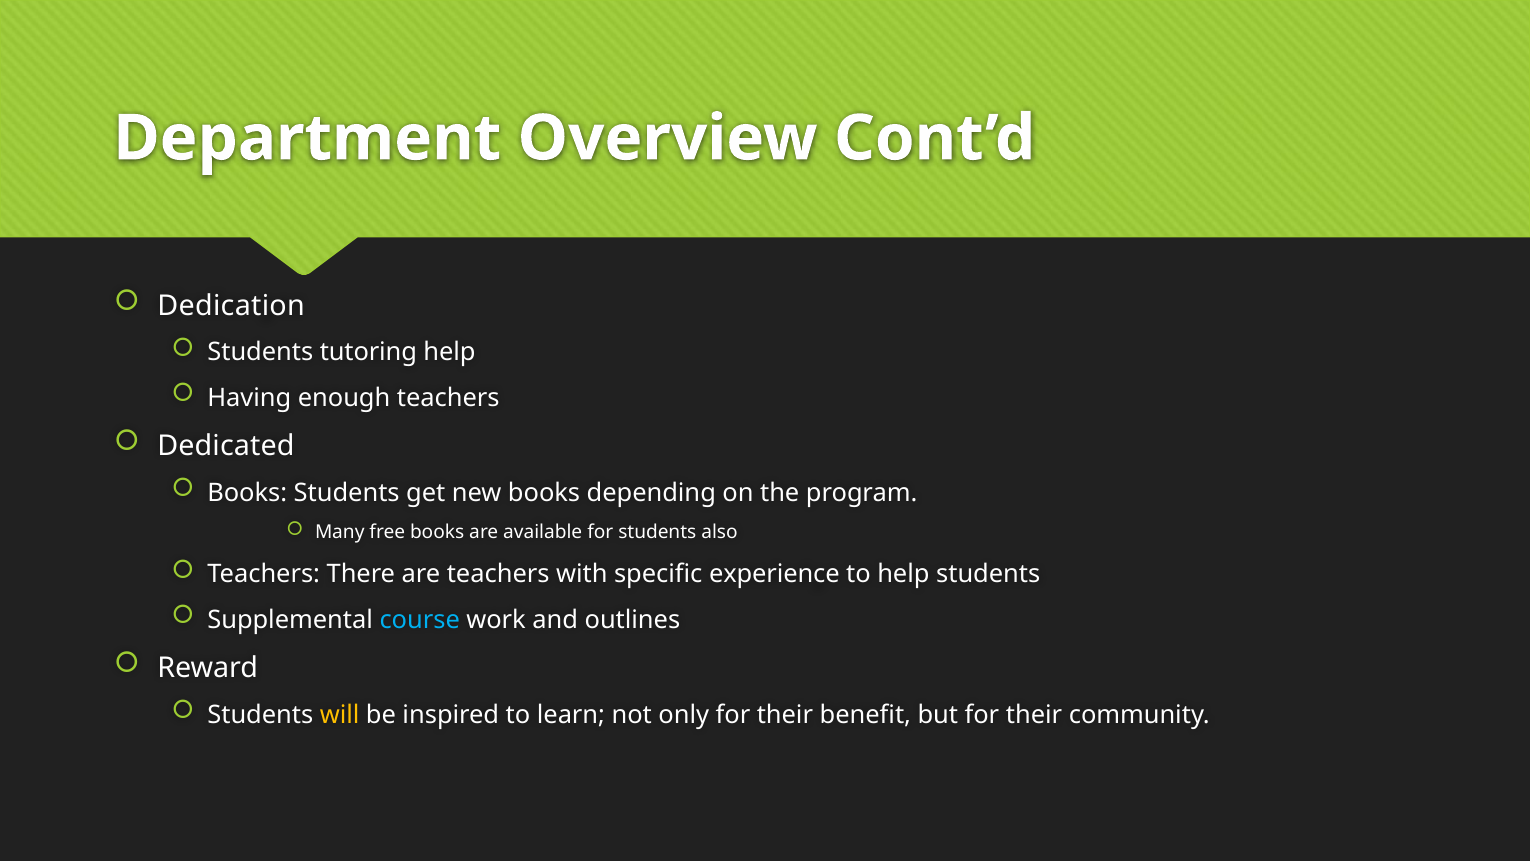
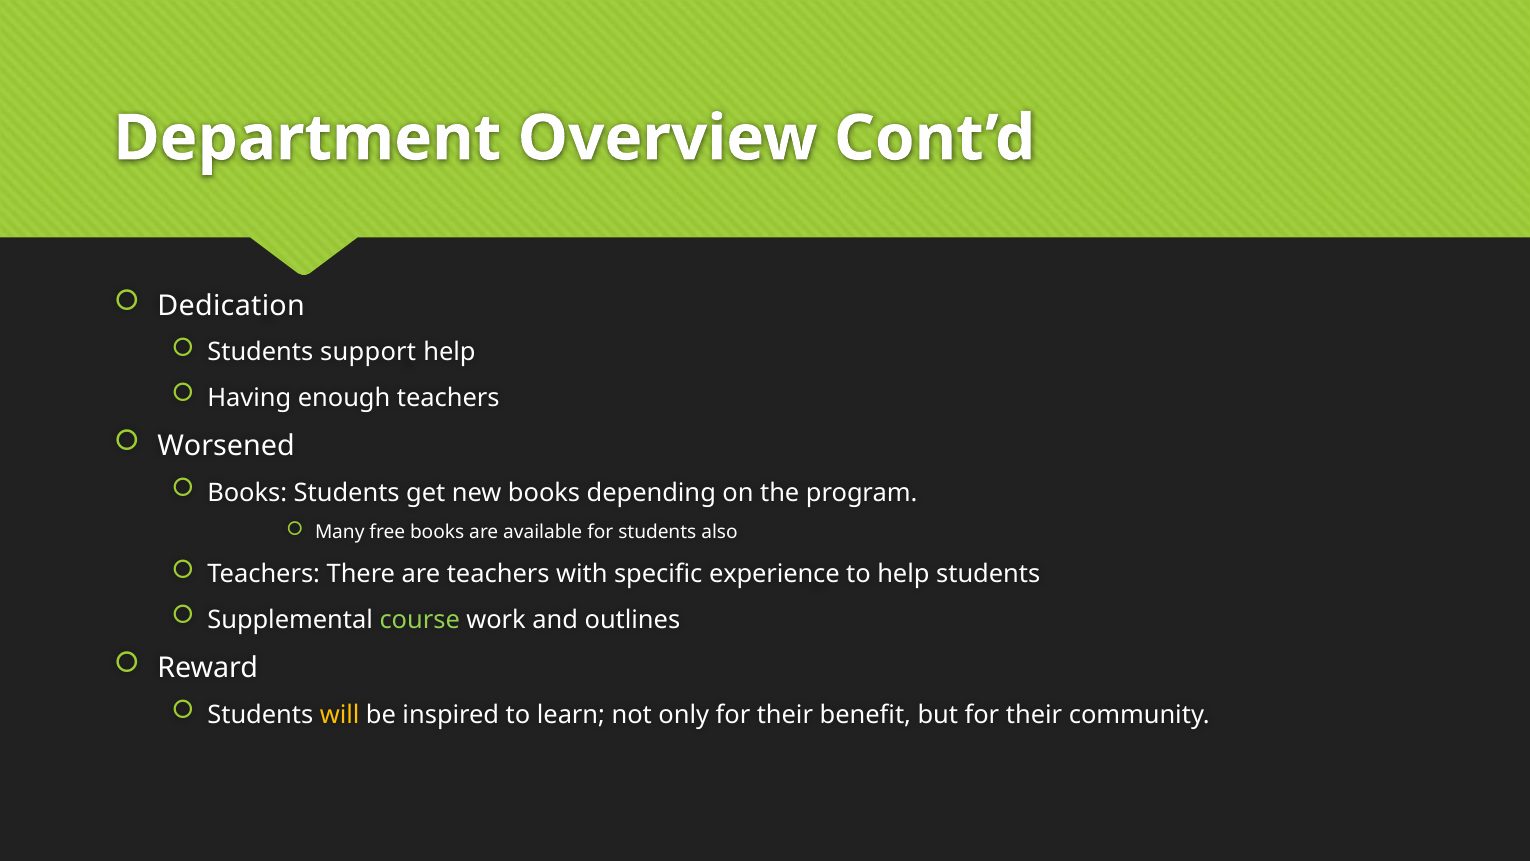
tutoring: tutoring -> support (368, 352)
Dedicated: Dedicated -> Worsened (226, 446)
course colour: light blue -> light green (420, 619)
